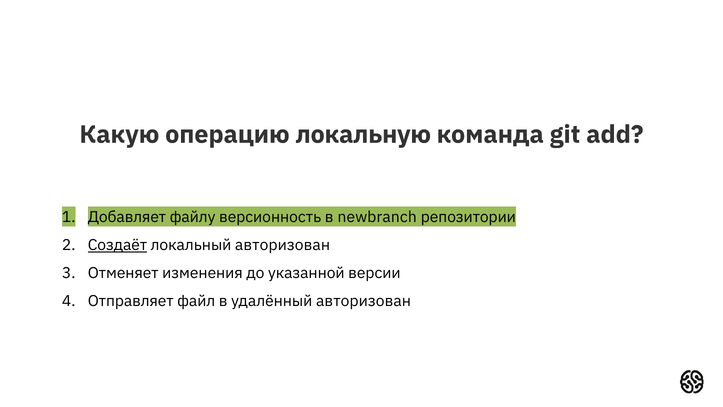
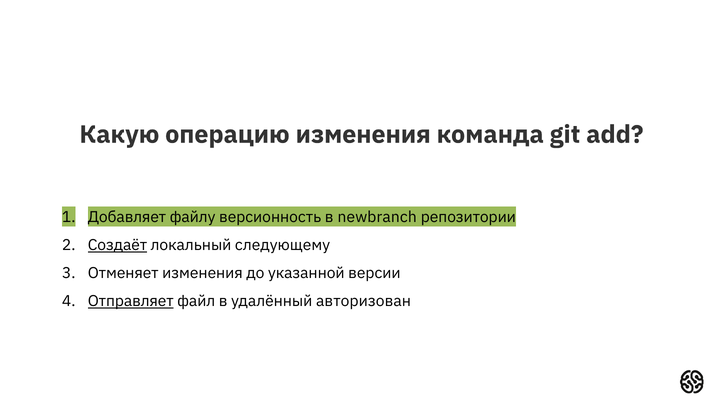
операцию локальную: локальную -> изменения (363, 134)
локальный авторизован: авторизован -> следующему (283, 245)
Отправляет underline: none -> present (131, 301)
